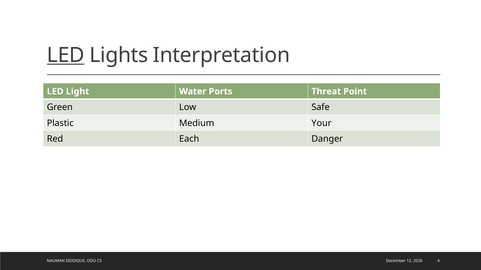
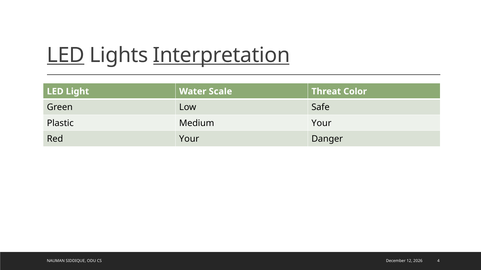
Interpretation underline: none -> present (221, 55)
Ports: Ports -> Scale (220, 92)
Point: Point -> Color (355, 92)
Red Each: Each -> Your (189, 139)
